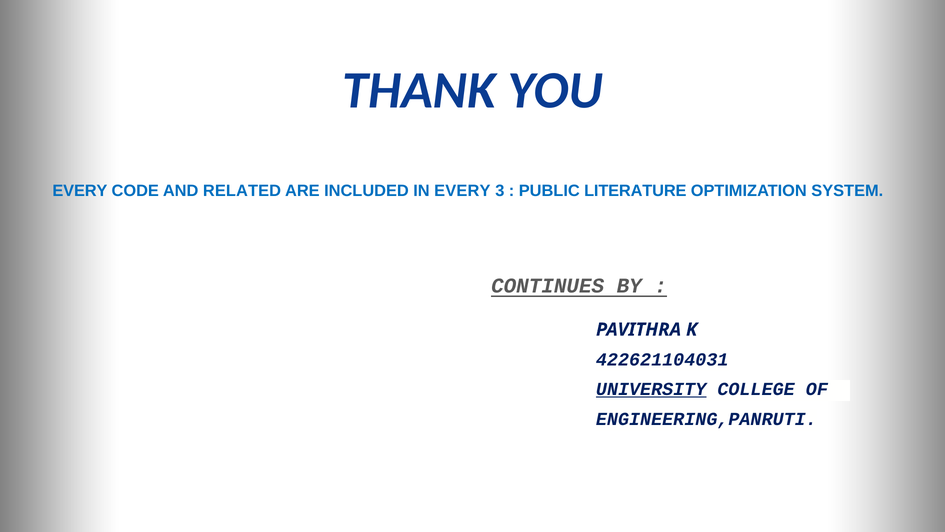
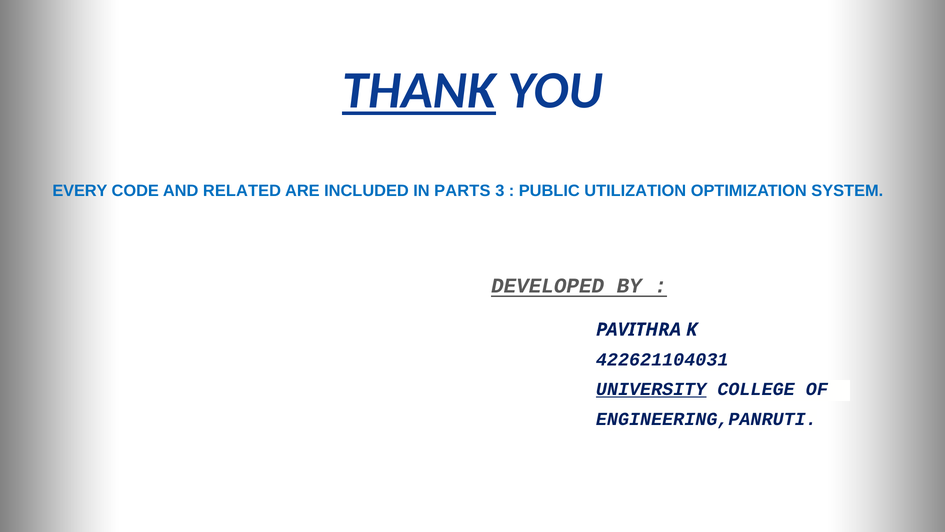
THANK underline: none -> present (419, 91)
IN EVERY: EVERY -> PARTS (462, 190)
LITERATURE: LITERATURE -> UTILIZATION (635, 190)
CONTINUES: CONTINUES -> DEVELOPED (548, 286)
